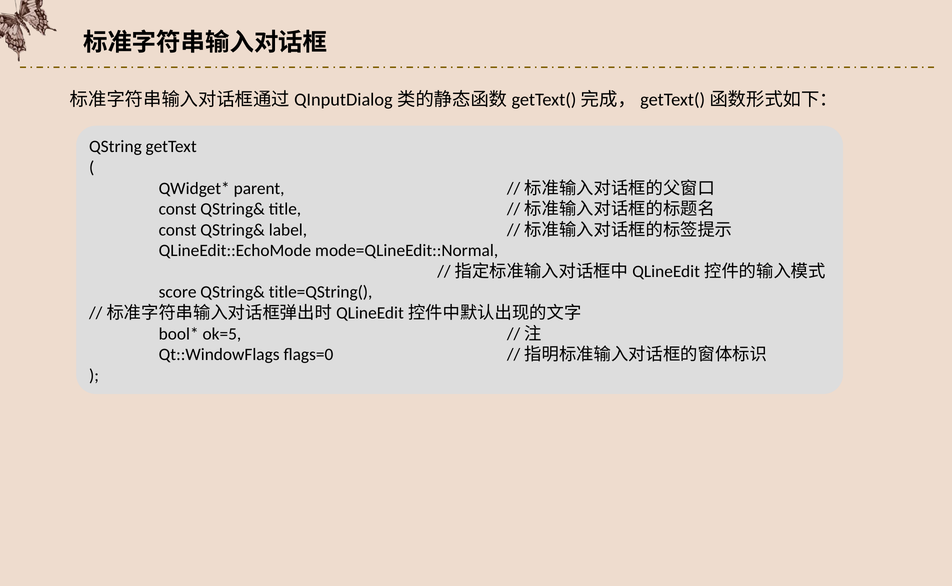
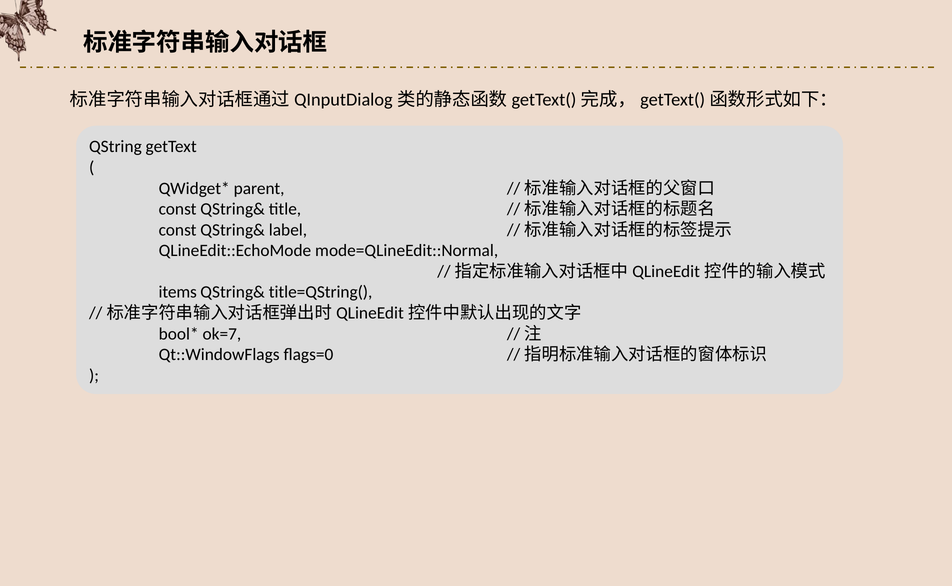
score: score -> items (178, 292)
ok=5: ok=5 -> ok=7 (222, 333)
